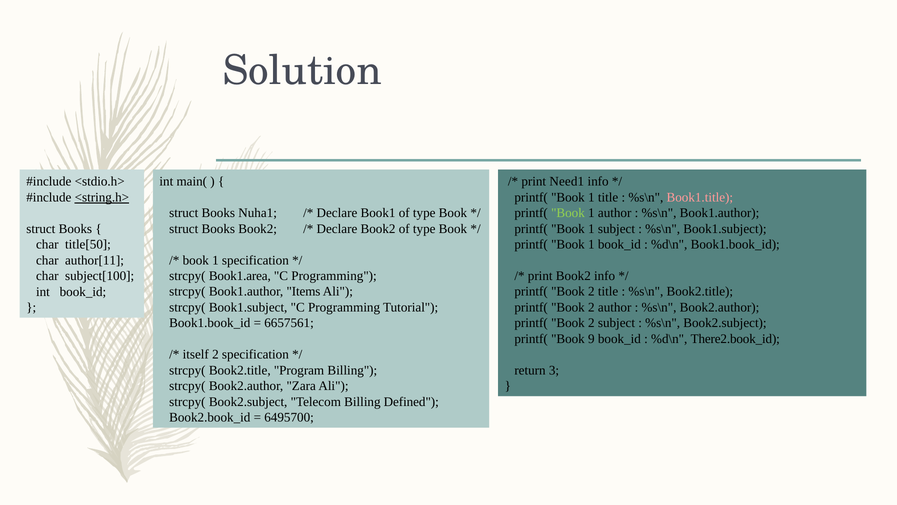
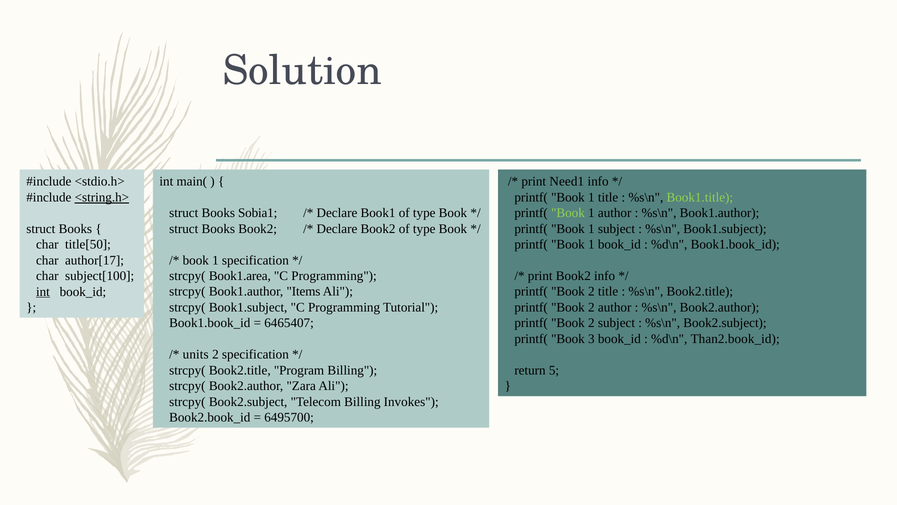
Book1.title colour: pink -> light green (700, 197)
Nuha1: Nuha1 -> Sobia1 (258, 213)
author[11: author[11 -> author[17 (95, 260)
int underline: none -> present (43, 291)
6657561: 6657561 -> 6465407 (289, 323)
9: 9 -> 3 (591, 339)
There2.book_id: There2.book_id -> Than2.book_id (735, 339)
itself: itself -> units (196, 354)
3: 3 -> 5 (554, 370)
Defined: Defined -> Invokes (411, 401)
